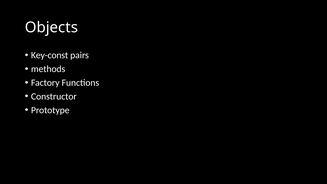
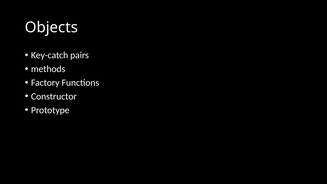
Key-const: Key-const -> Key-catch (50, 55)
